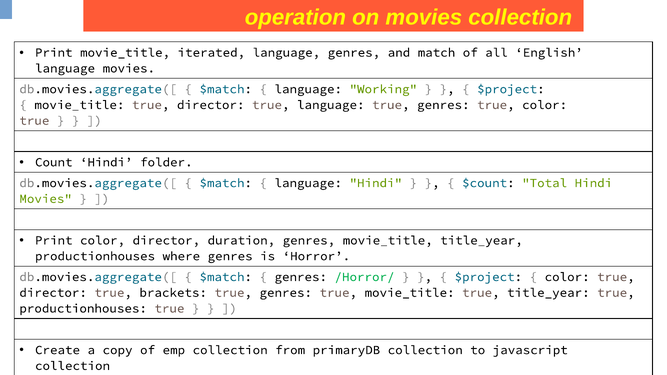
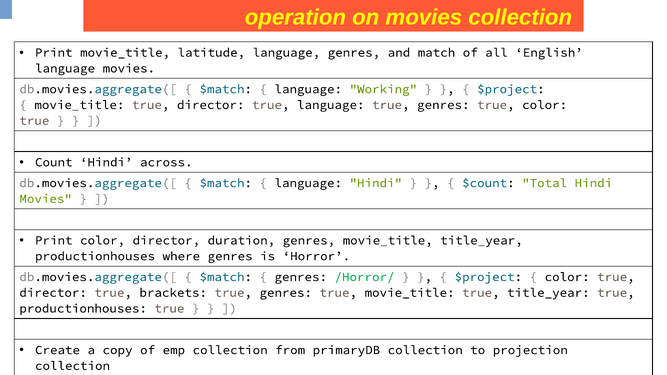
iterated: iterated -> latitude (211, 53)
folder: folder -> across (166, 162)
javascript: javascript -> projection (530, 350)
